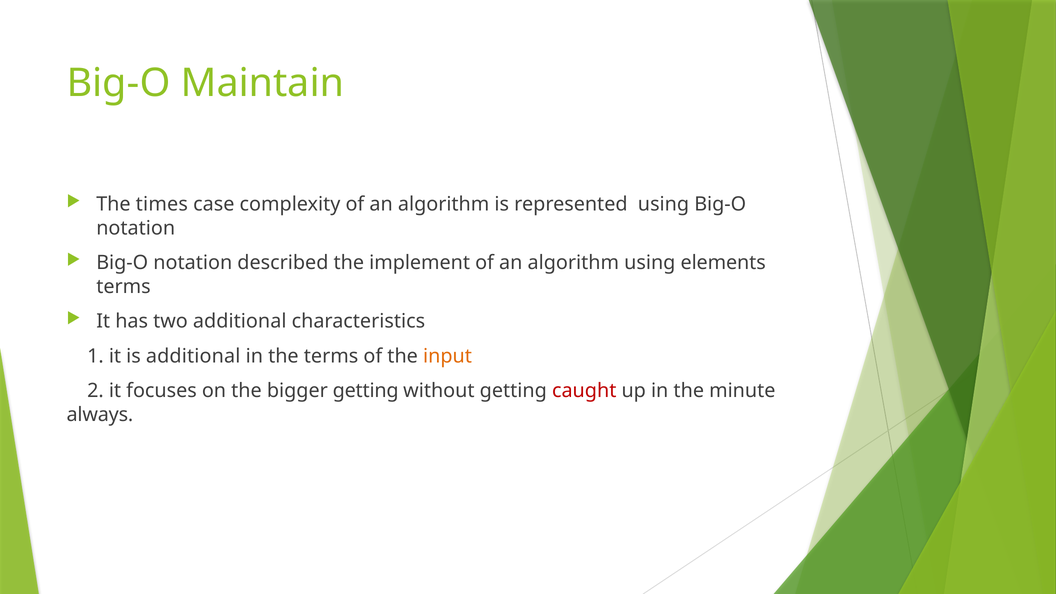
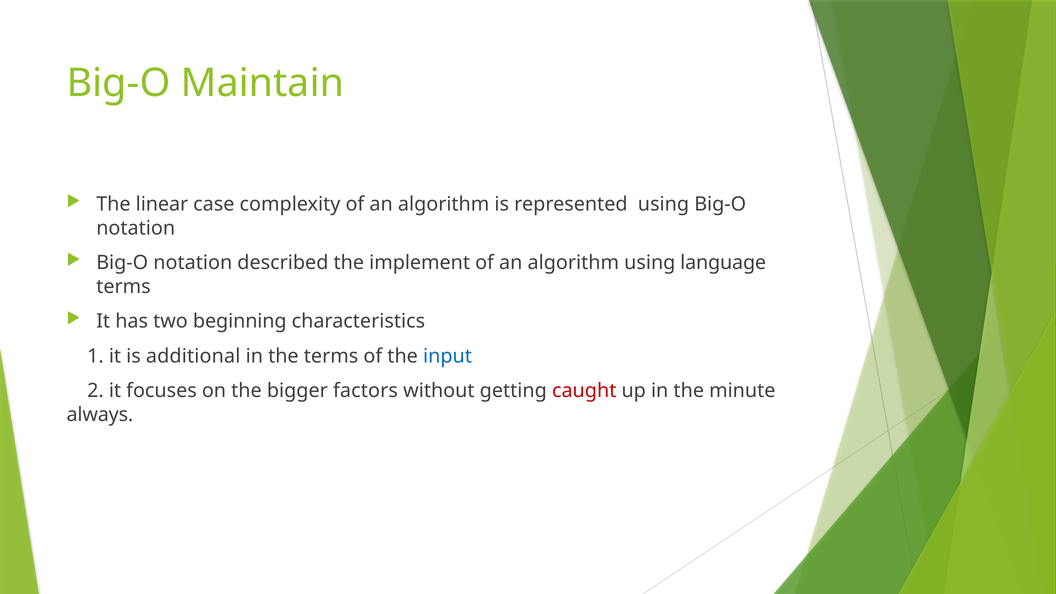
times: times -> linear (162, 204)
elements: elements -> language (723, 263)
two additional: additional -> beginning (240, 321)
input colour: orange -> blue (448, 356)
bigger getting: getting -> factors (365, 391)
